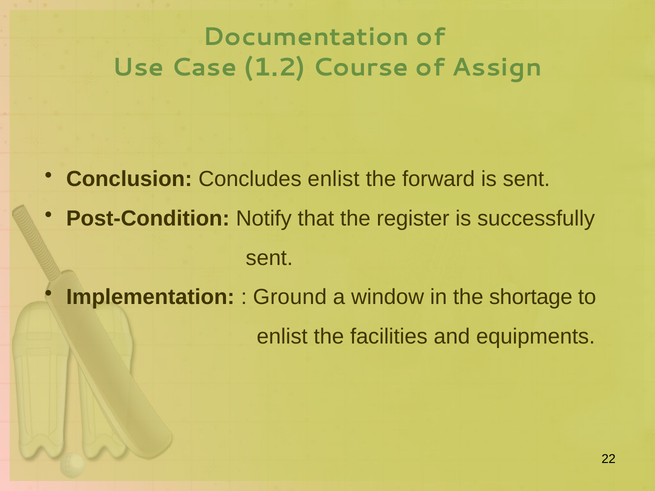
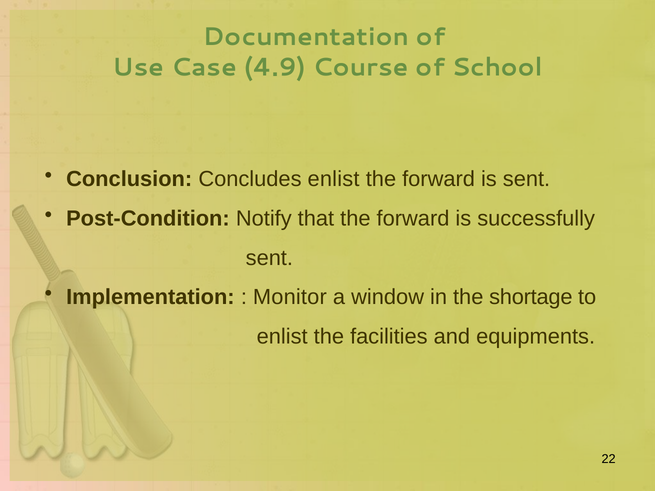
1.2: 1.2 -> 4.9 (275, 67)
Assign: Assign -> School (497, 67)
that the register: register -> forward (413, 219)
Ground: Ground -> Monitor (290, 297)
